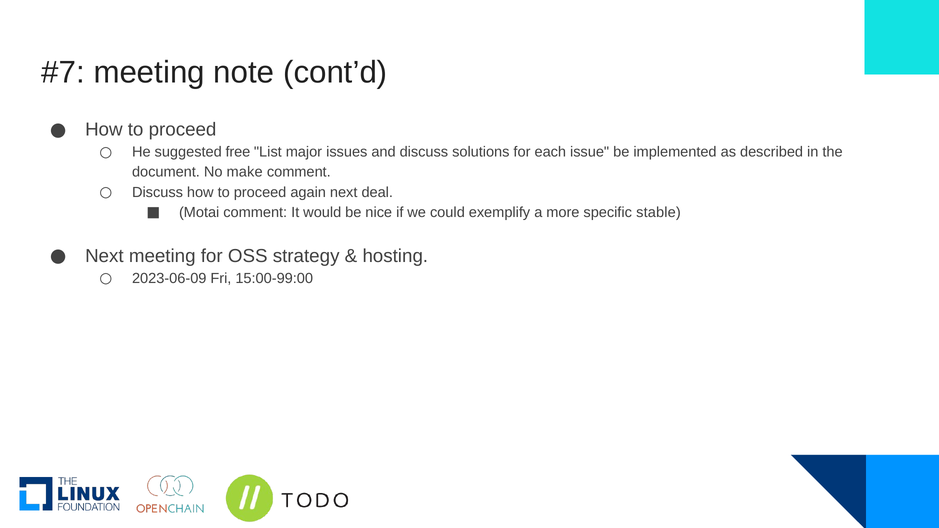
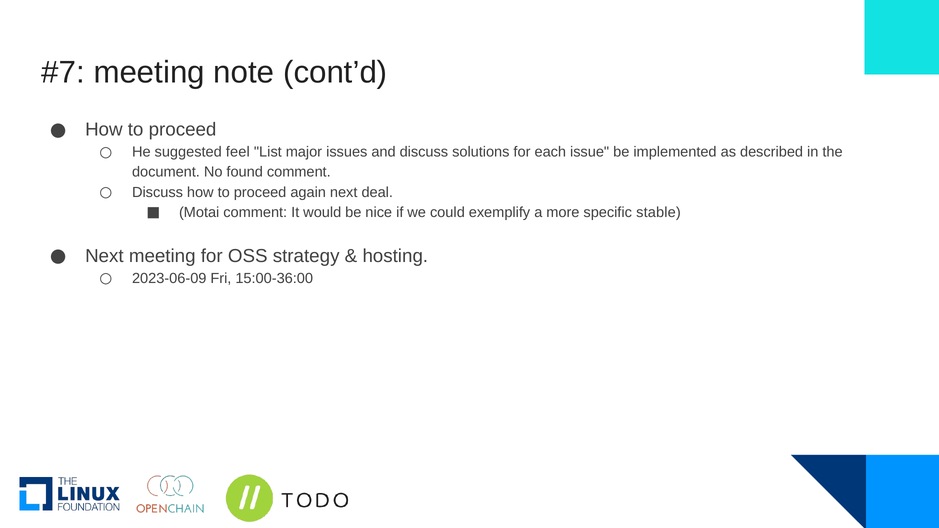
free: free -> feel (238, 152)
make: make -> found (245, 172)
15:00-99:00: 15:00-99:00 -> 15:00-36:00 (274, 278)
